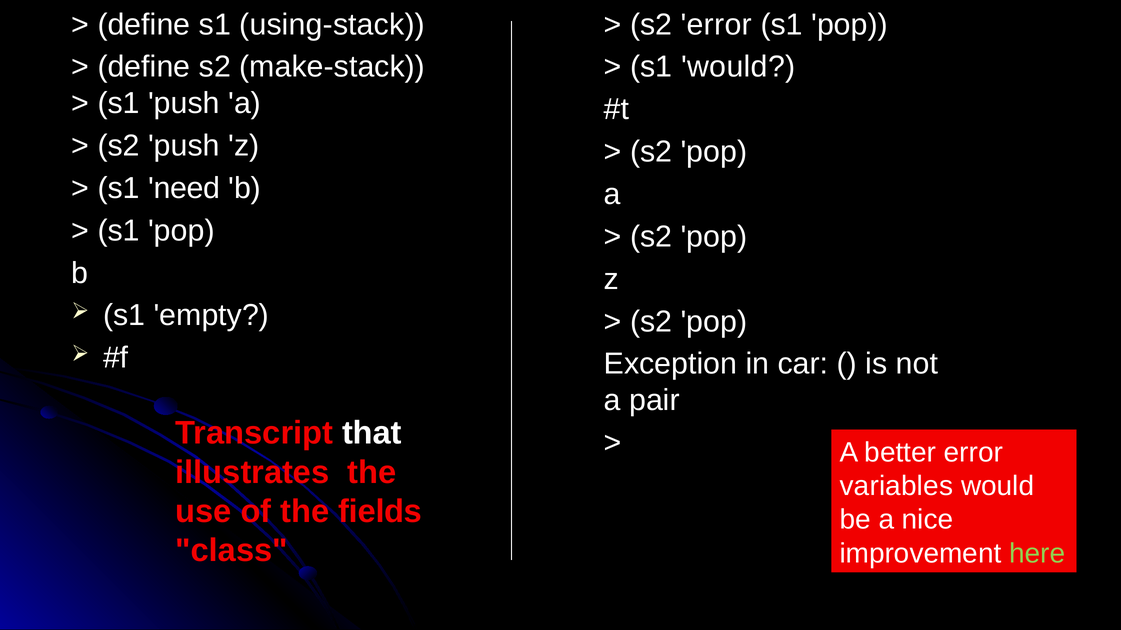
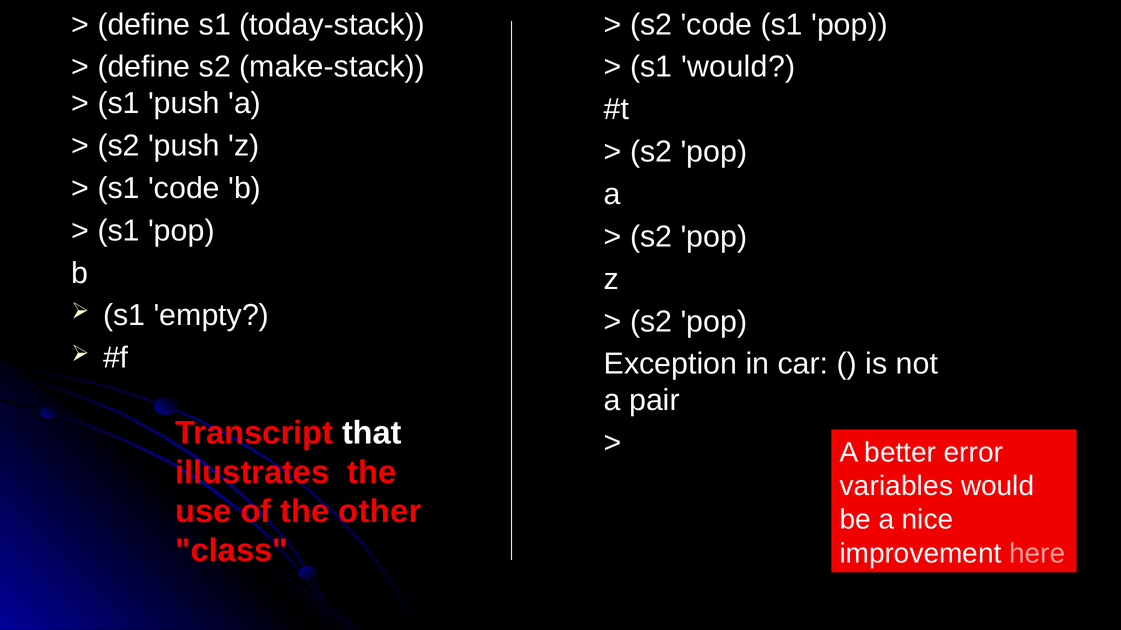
using-stack: using-stack -> today-stack (332, 25)
s2 error: error -> code (716, 25)
s1 need: need -> code (184, 188)
fields: fields -> other (380, 512)
here colour: light green -> pink (1037, 554)
